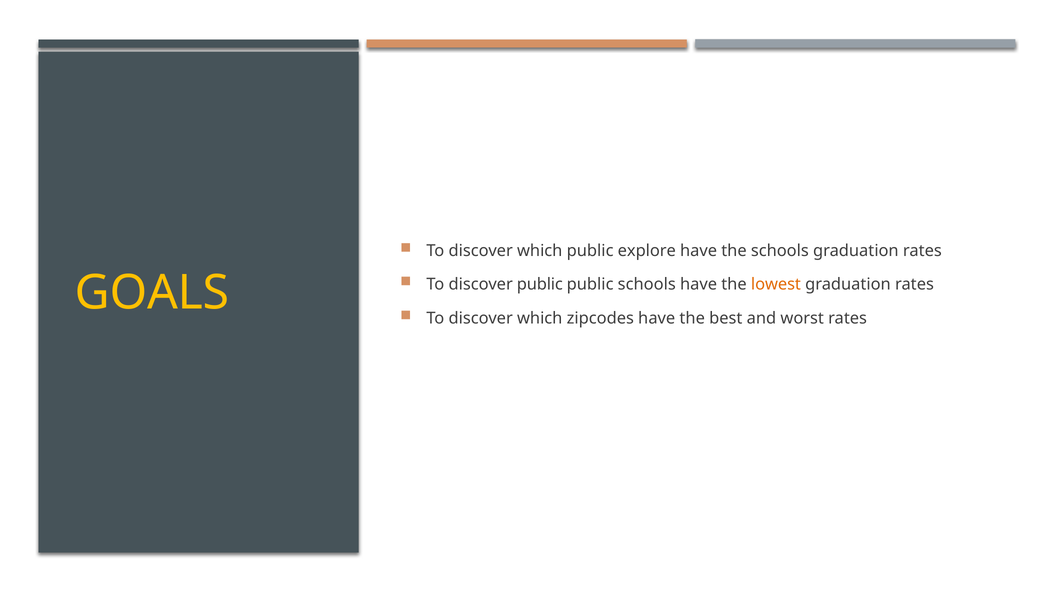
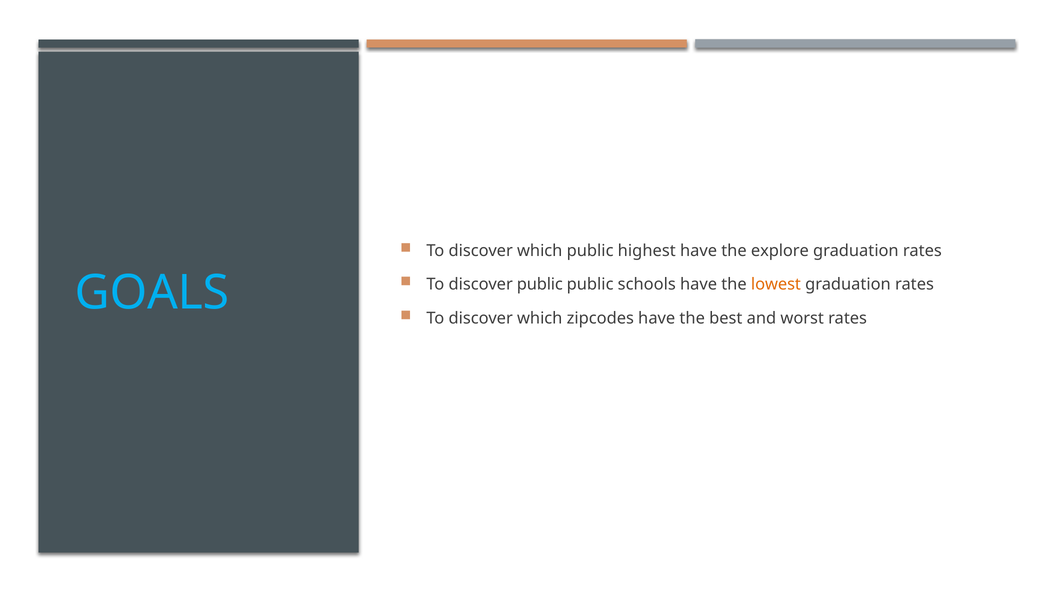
explore: explore -> highest (647, 251)
the schools: schools -> explore (780, 251)
GOALS colour: yellow -> light blue (152, 293)
